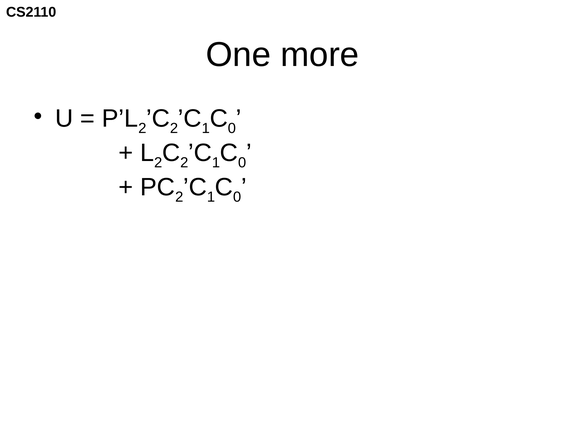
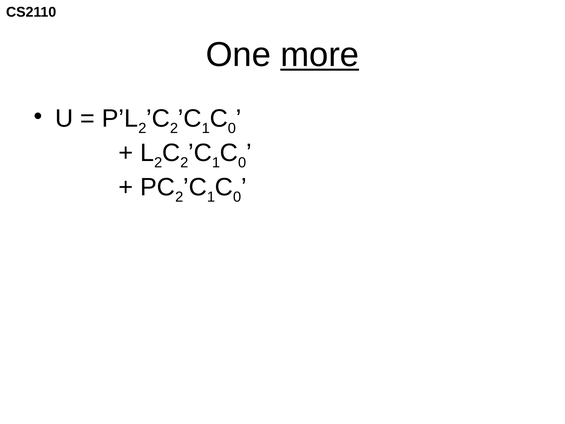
more underline: none -> present (320, 55)
